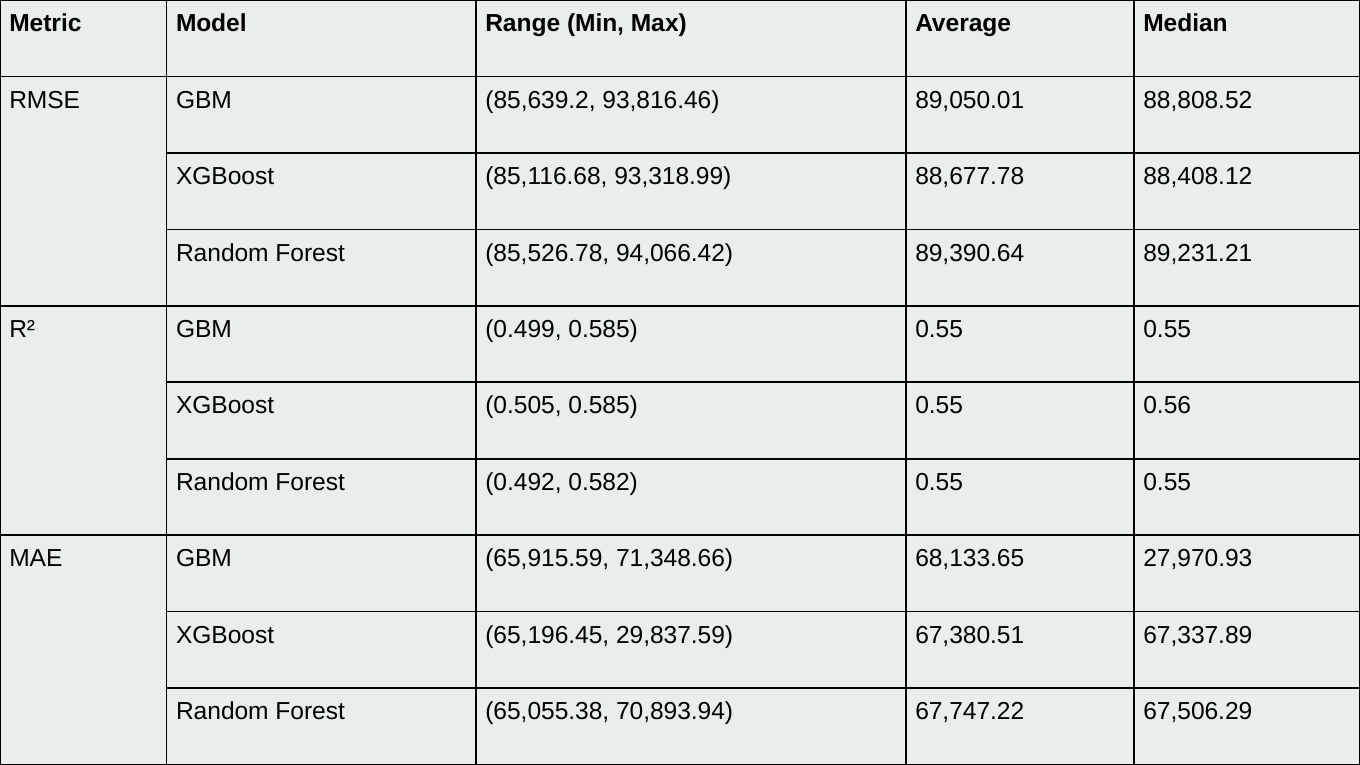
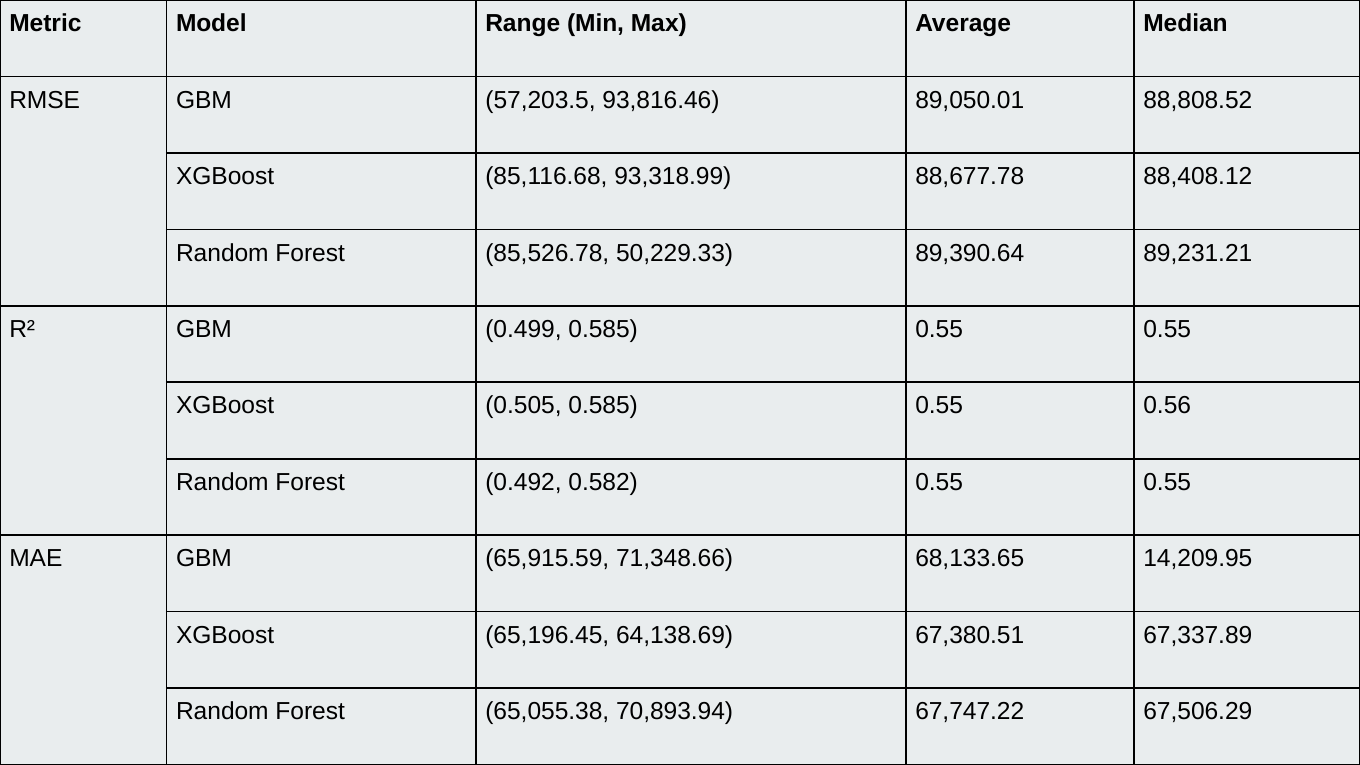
85,639.2: 85,639.2 -> 57,203.5 (541, 100)
94,066.42: 94,066.42 -> 50,229.33 (675, 253)
27,970.93: 27,970.93 -> 14,209.95 (1198, 559)
29,837.59: 29,837.59 -> 64,138.69 (675, 635)
